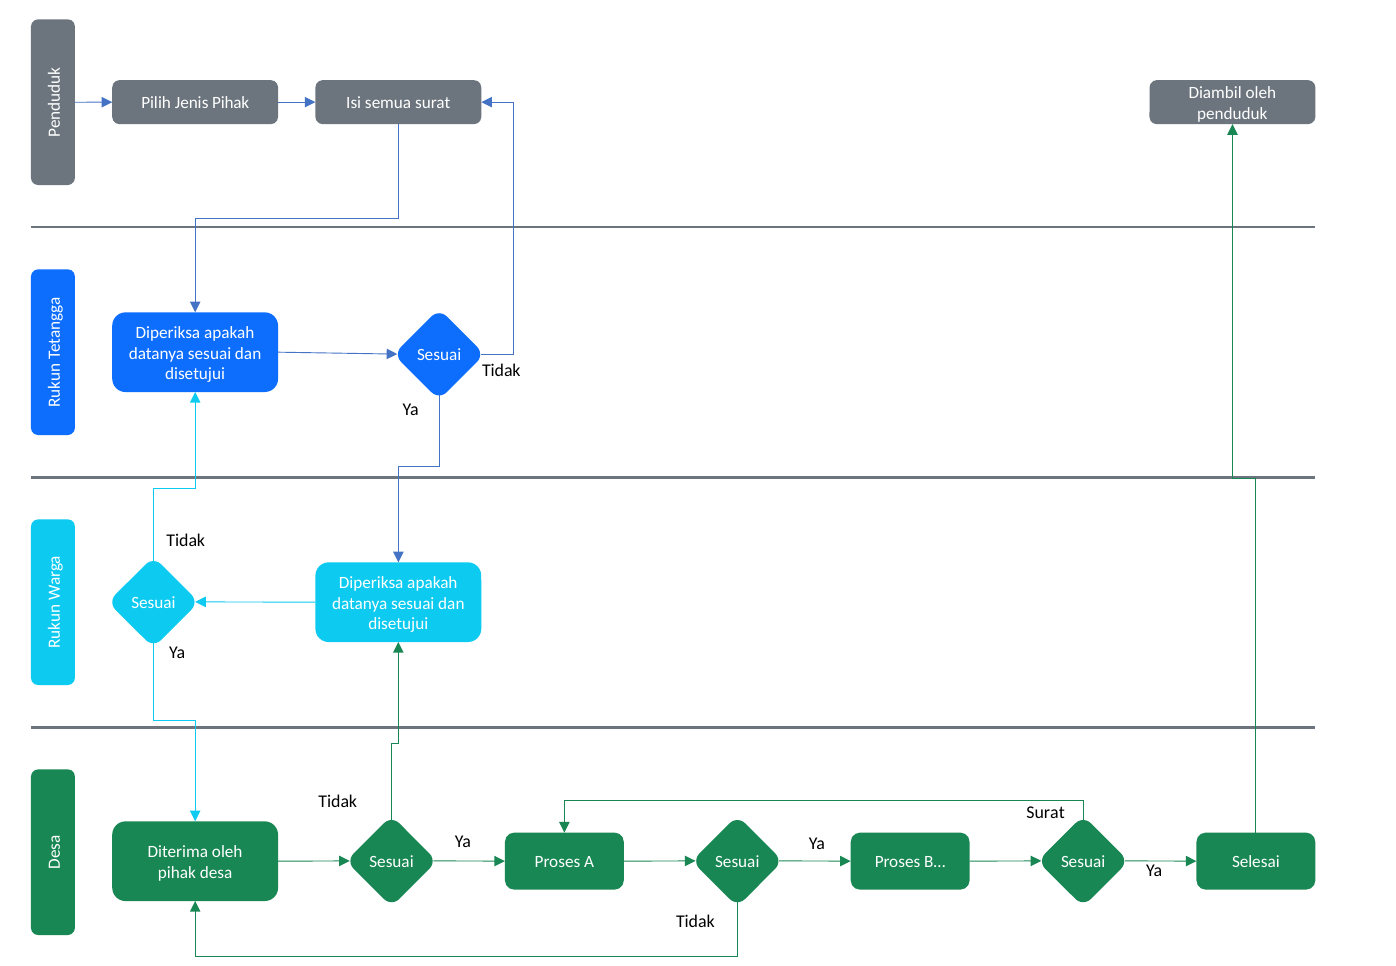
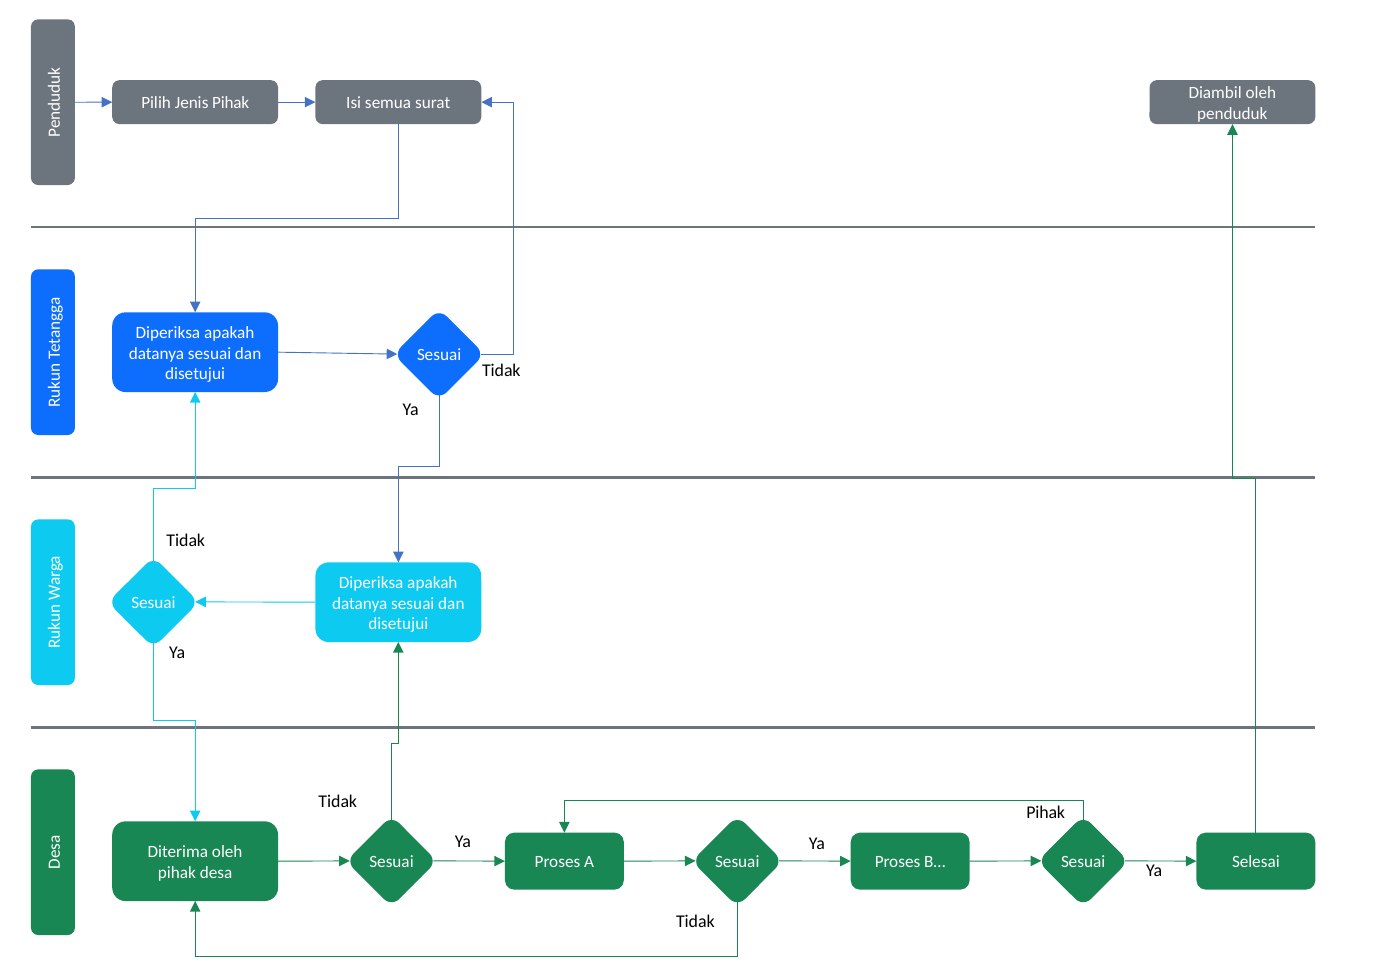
Surat: Surat -> Pihak (1046, 813)
